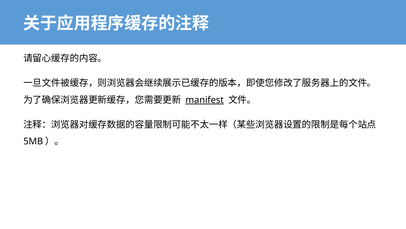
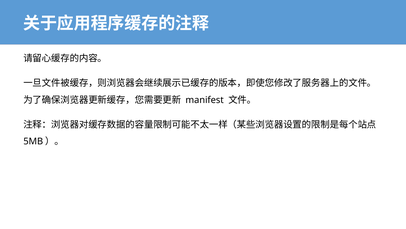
manifest underline: present -> none (205, 100)
